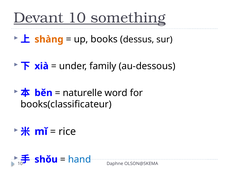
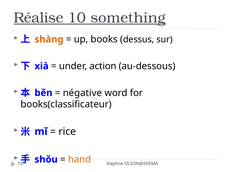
Devant: Devant -> Réalise (38, 18)
family: family -> action (103, 66)
naturelle: naturelle -> négative (82, 93)
hand colour: blue -> orange (80, 159)
